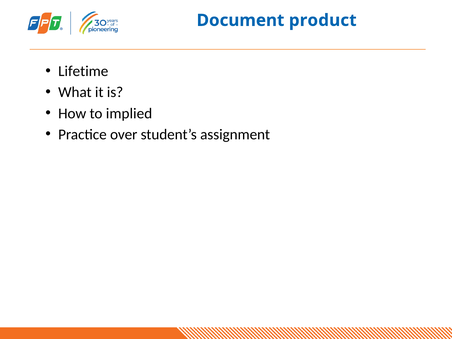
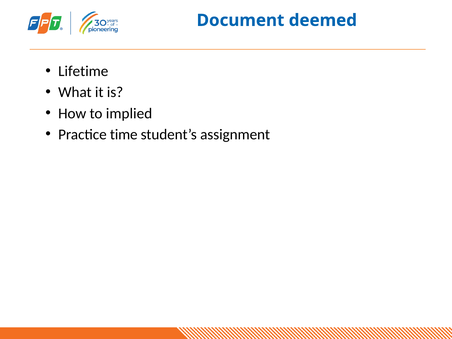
product: product -> deemed (323, 20)
over: over -> time (124, 134)
